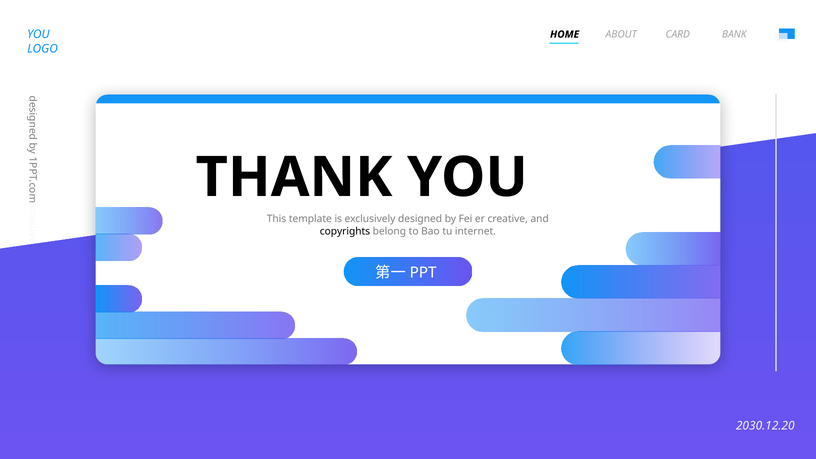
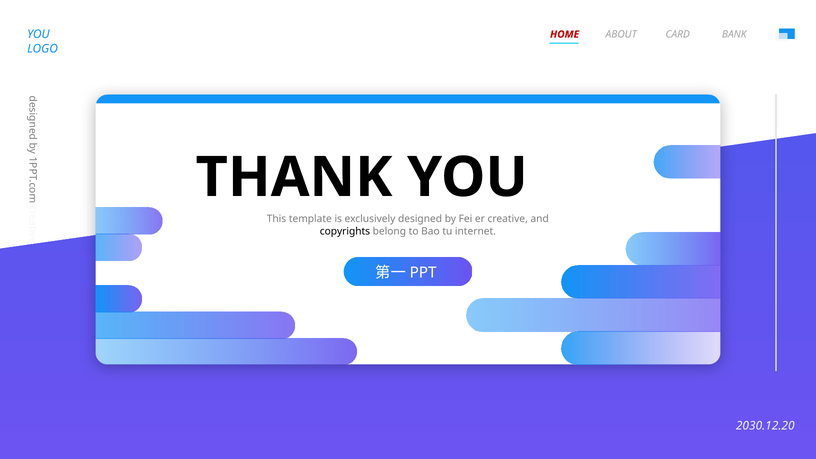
HOME colour: black -> red (565, 34)
